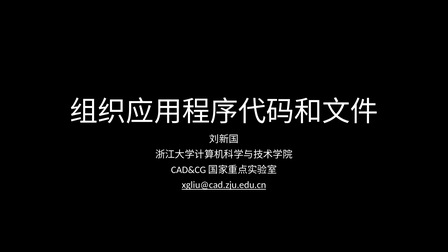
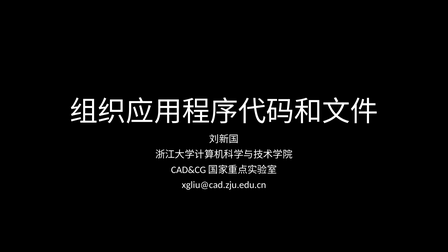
xgliu@cad.zju.edu.cn underline: present -> none (224, 185)
